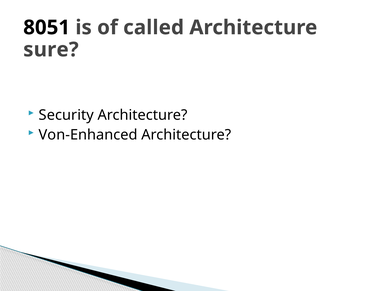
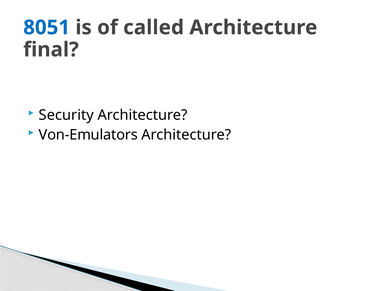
8051 colour: black -> blue (47, 28)
sure: sure -> final (51, 50)
Von-Enhanced: Von-Enhanced -> Von-Emulators (88, 135)
